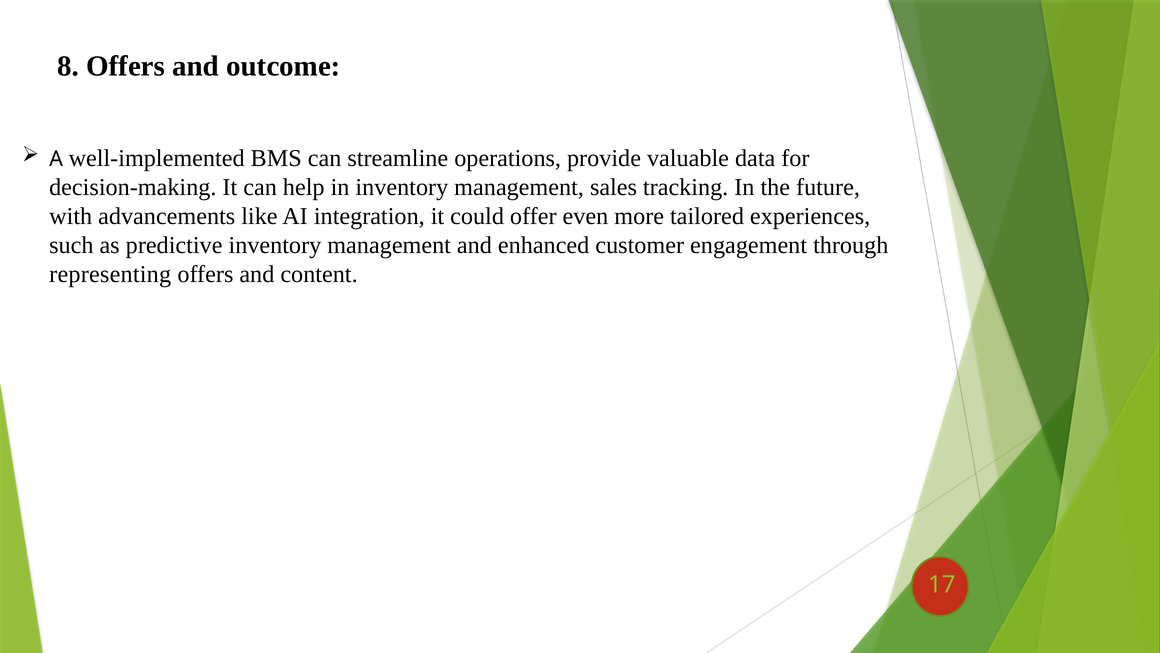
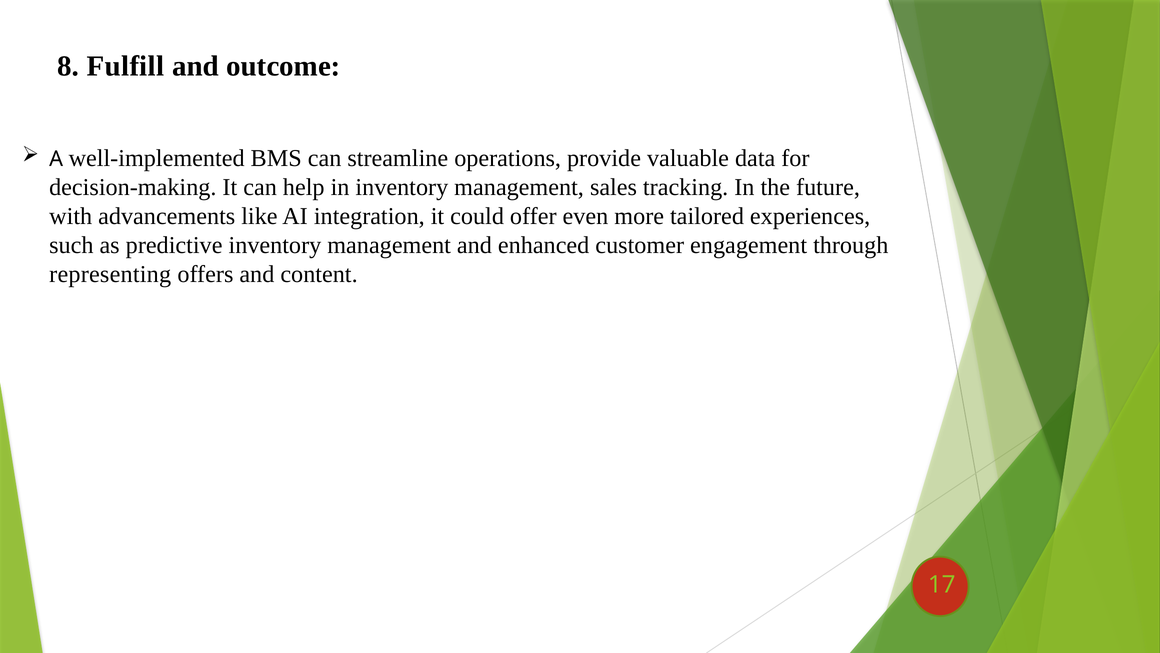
8 Offers: Offers -> Fulfill (125, 66)
